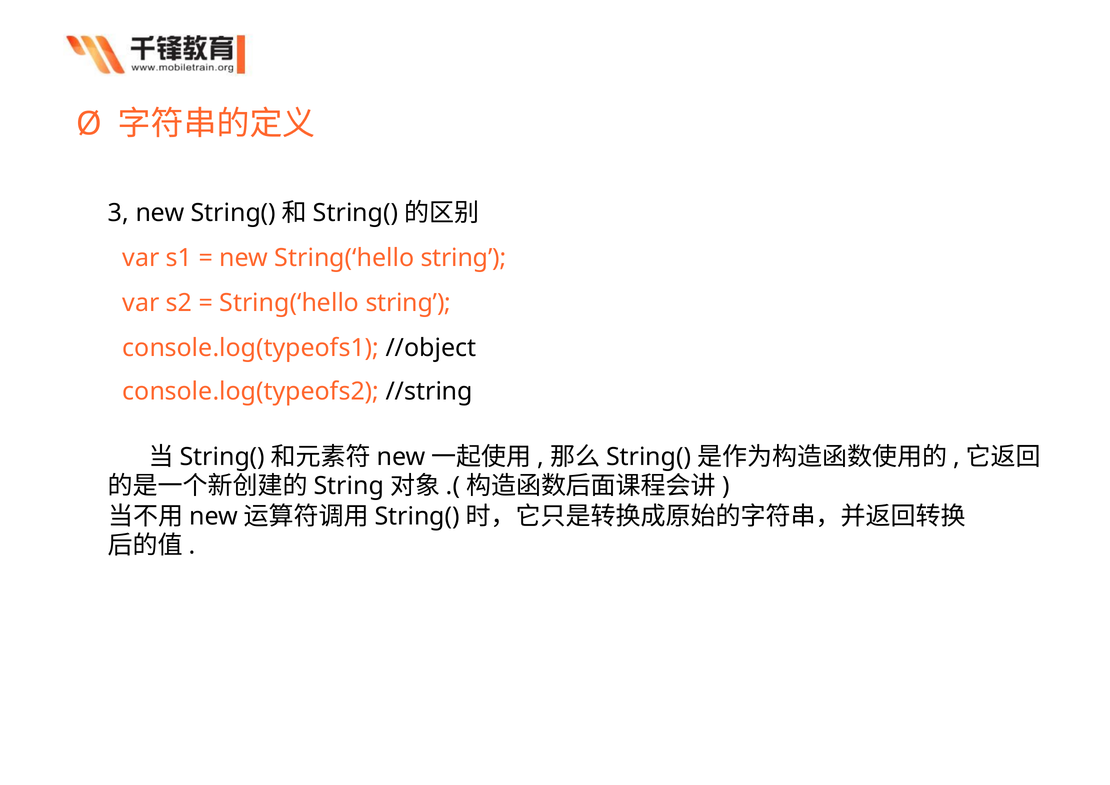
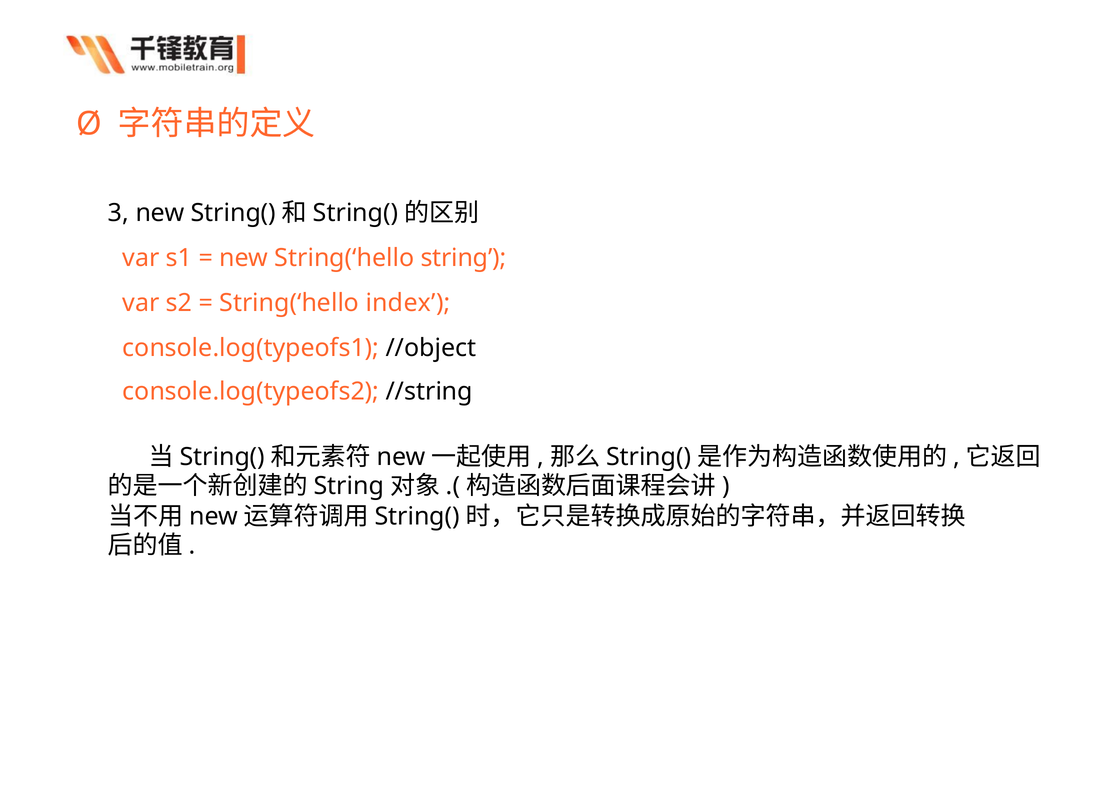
string: string -> index (408, 303)
